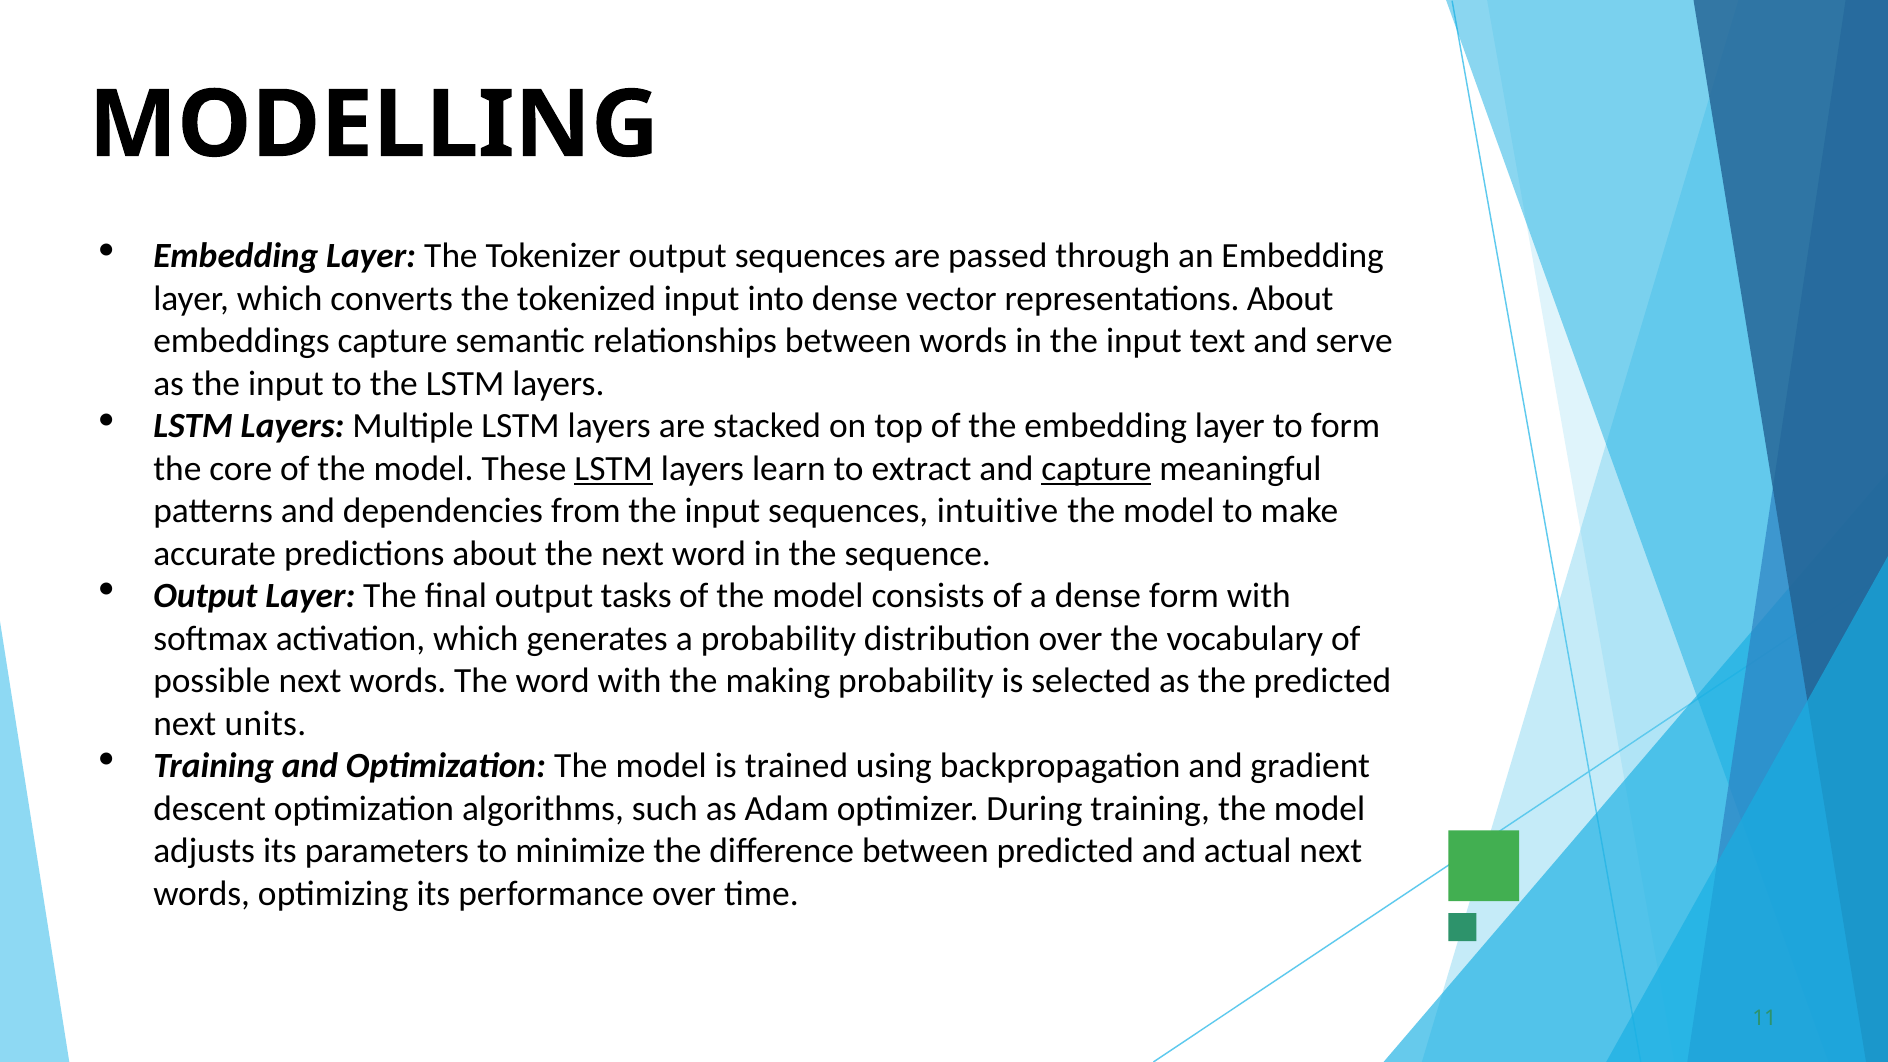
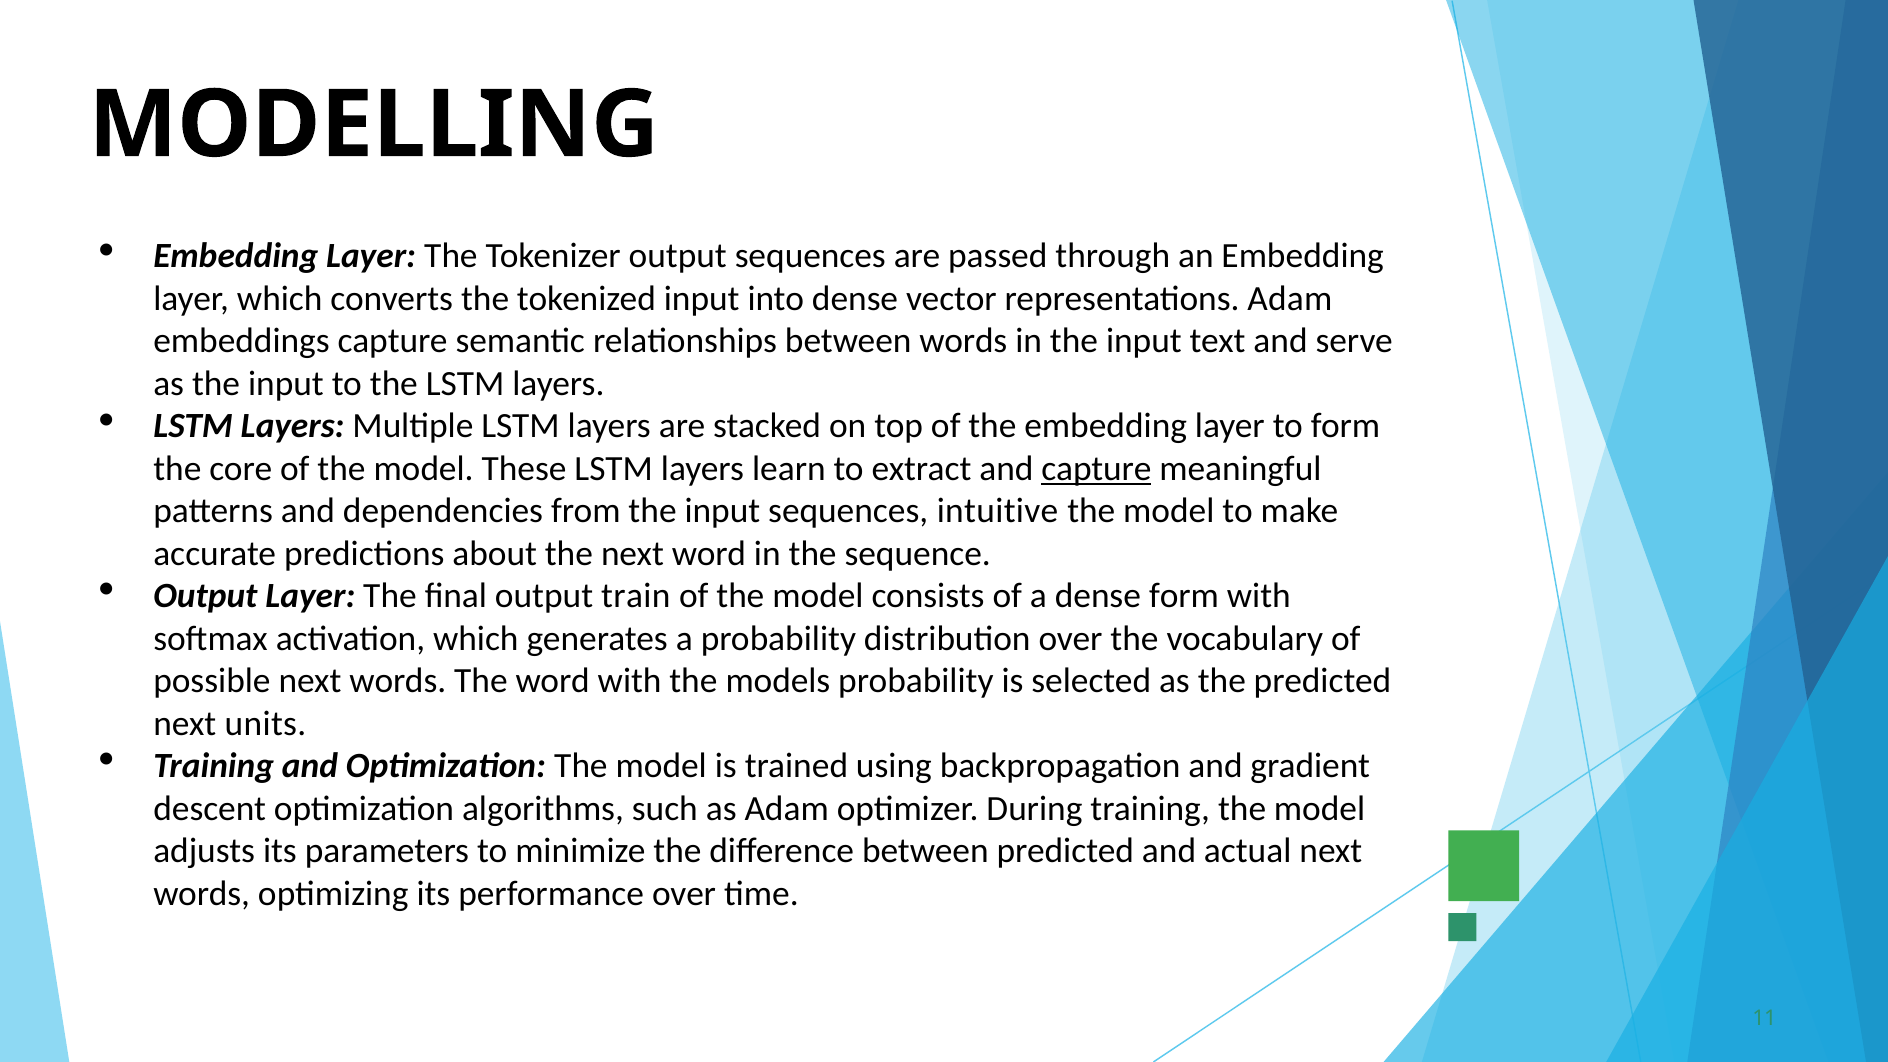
representations About: About -> Adam (1290, 299)
LSTM underline: present -> none (614, 469)
tasks: tasks -> train (636, 596)
making: making -> models (778, 681)
